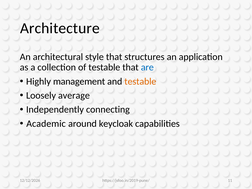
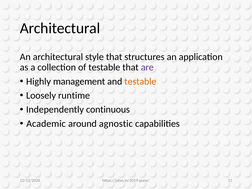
Architecture: Architecture -> Architectural (60, 28)
are colour: blue -> purple (147, 67)
average: average -> runtime (74, 95)
connecting: connecting -> continuous (108, 110)
keycloak: keycloak -> agnostic (116, 124)
